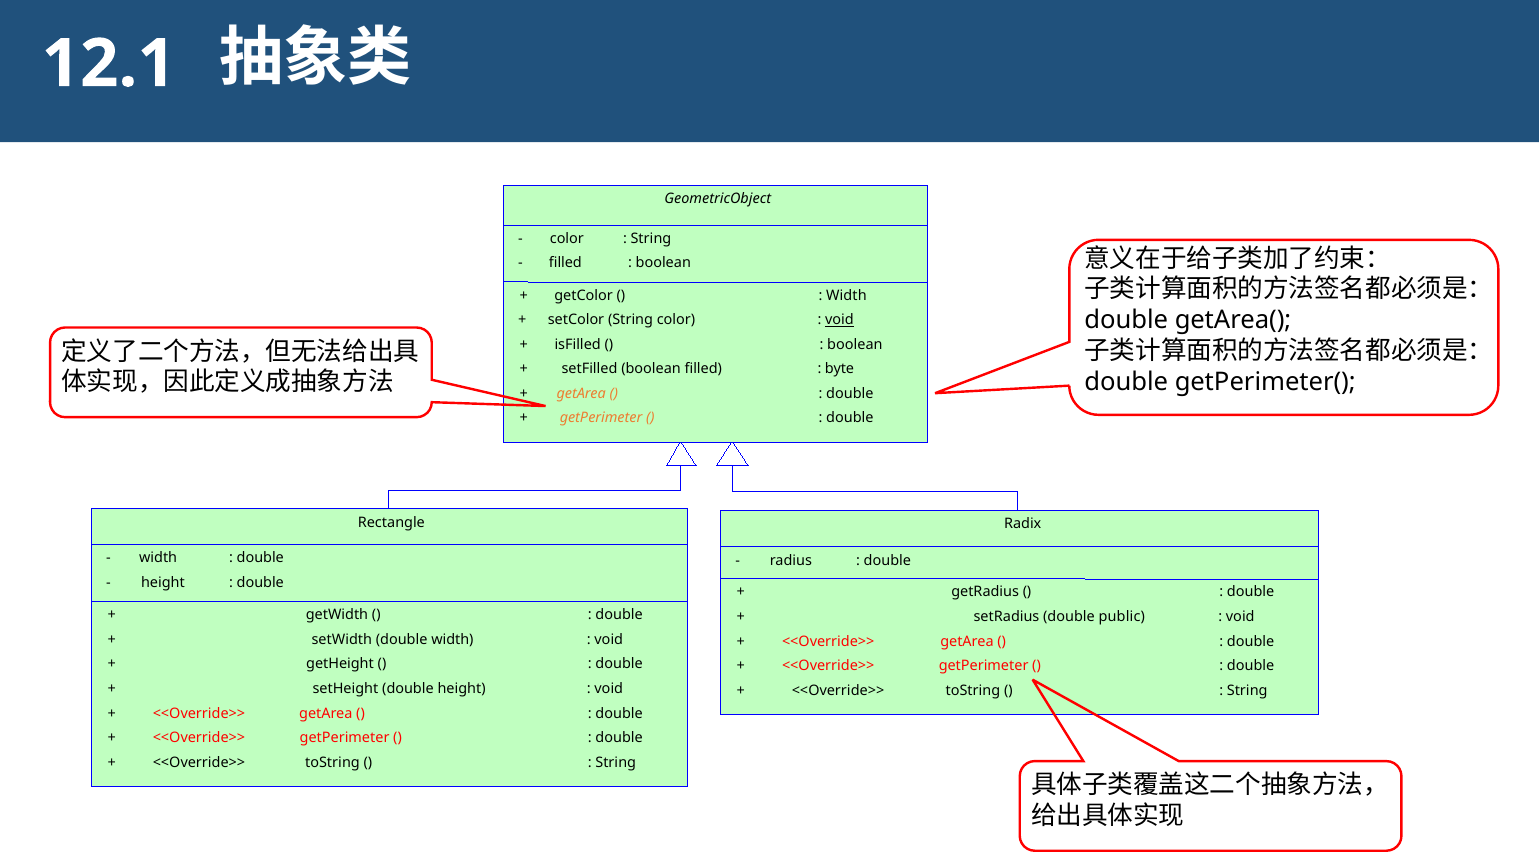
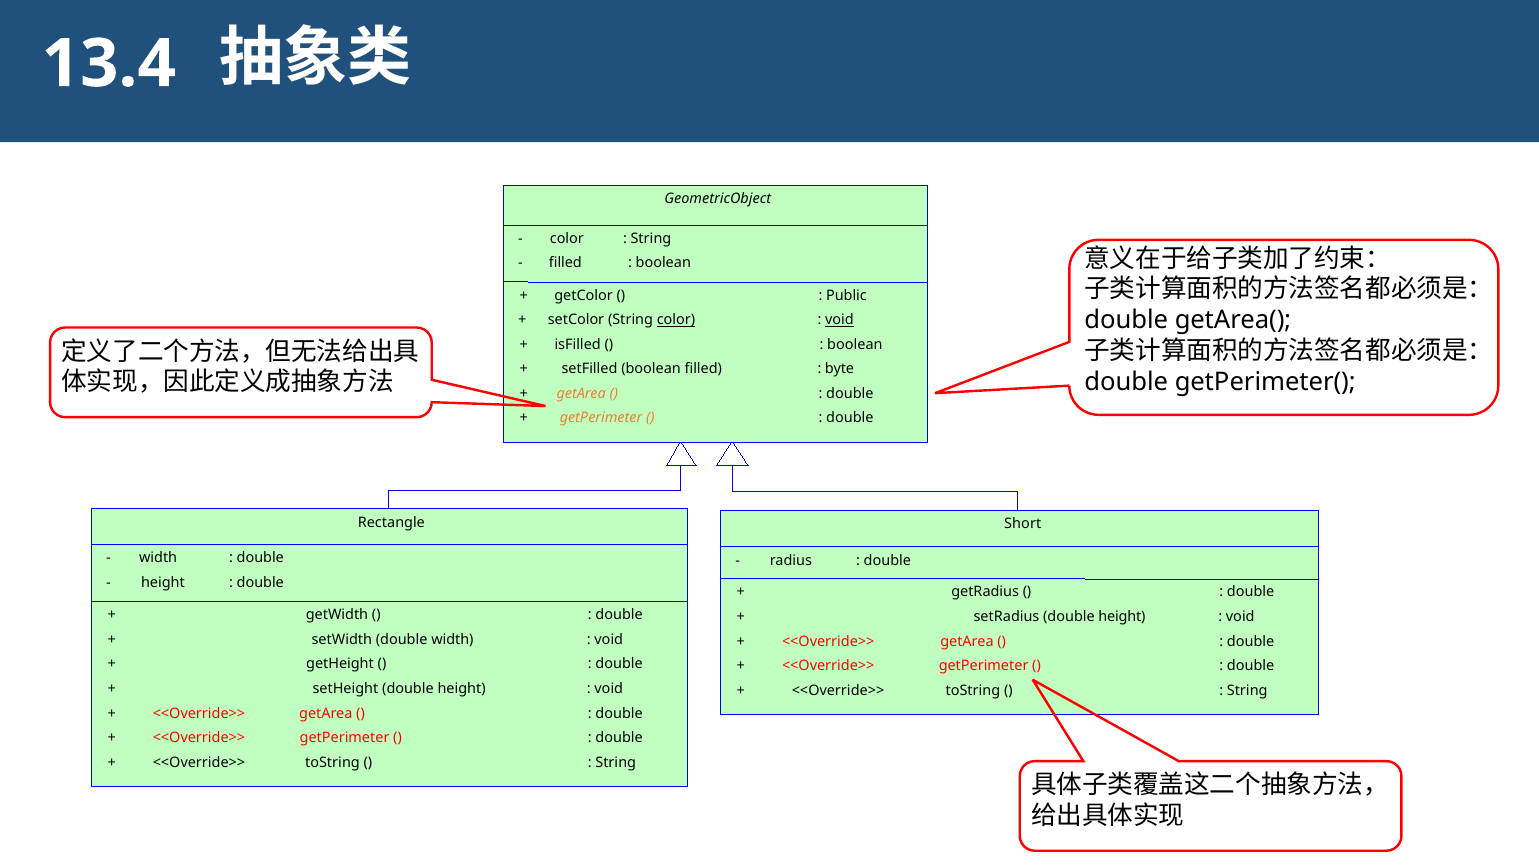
12.1: 12.1 -> 13.4 (109, 64)
Width: Width -> Public (846, 295)
color underline: none -> present (676, 320)
Radix: Radix -> Short (1023, 524)
setRadius double public: public -> height (1122, 616)
